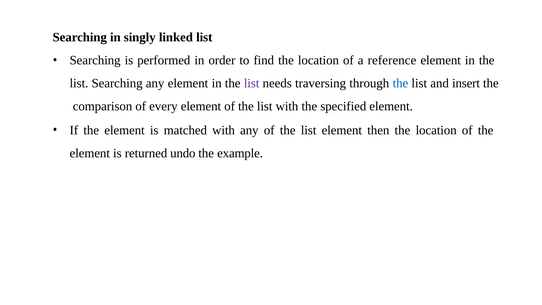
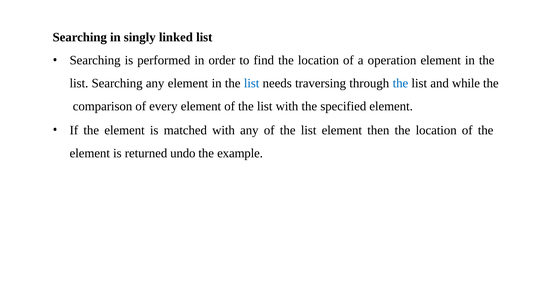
reference: reference -> operation (392, 60)
list colour: purple -> blue (252, 83)
insert: insert -> while (466, 83)
